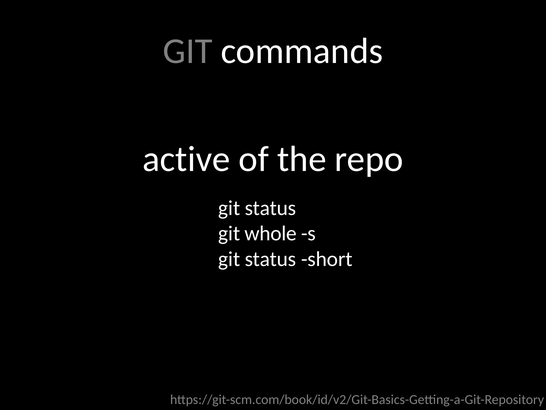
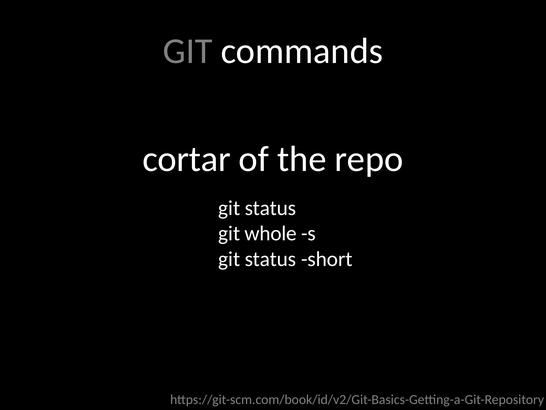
active: active -> cortar (187, 159)
